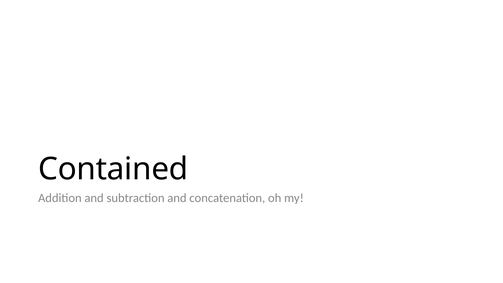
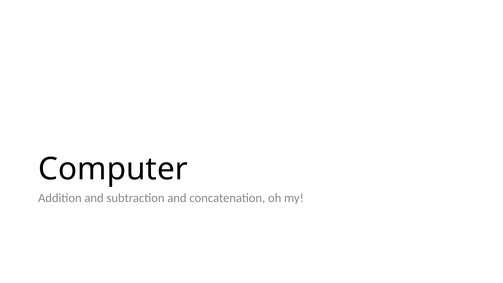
Contained: Contained -> Computer (113, 169)
